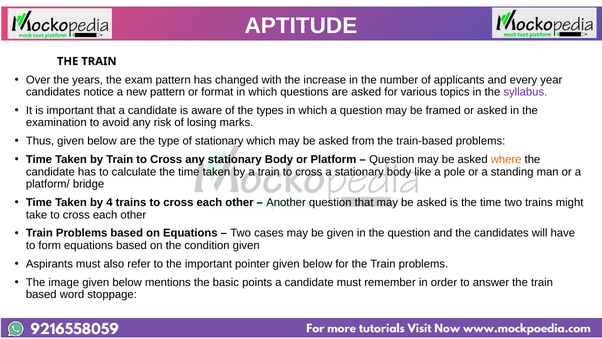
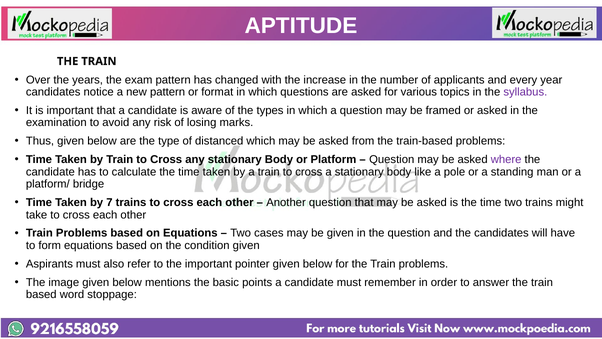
of stationary: stationary -> distanced (219, 141)
where colour: orange -> purple (506, 159)
4: 4 -> 7 (109, 202)
